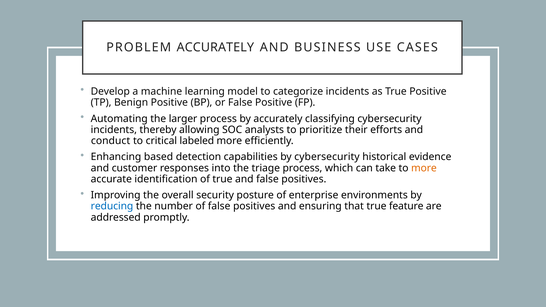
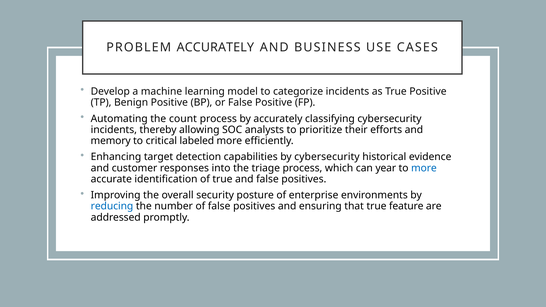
larger: larger -> count (183, 119)
conduct: conduct -> memory (111, 141)
based: based -> target (159, 157)
take: take -> year (386, 168)
more colour: orange -> blue (424, 168)
